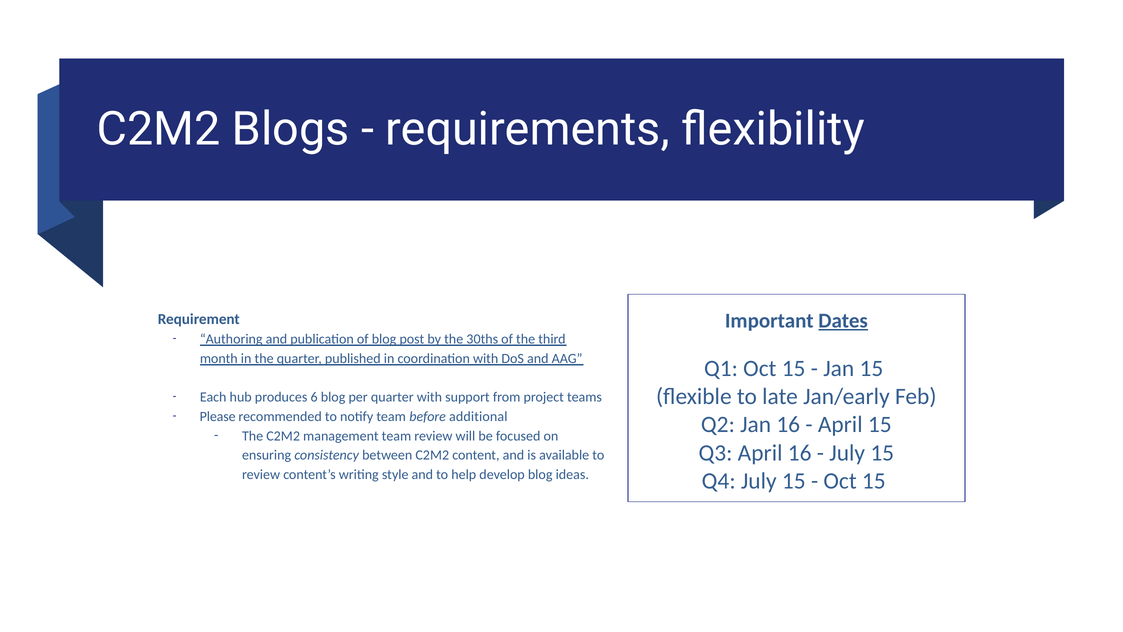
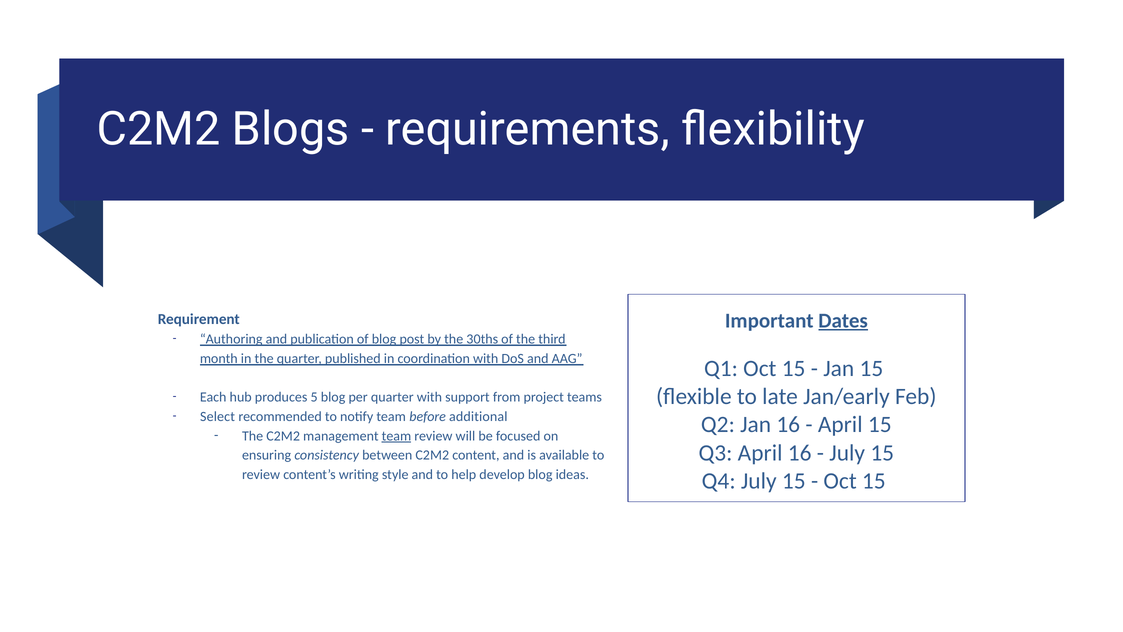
6: 6 -> 5 (314, 397)
Please: Please -> Select (218, 416)
team underline: none -> present (396, 436)
